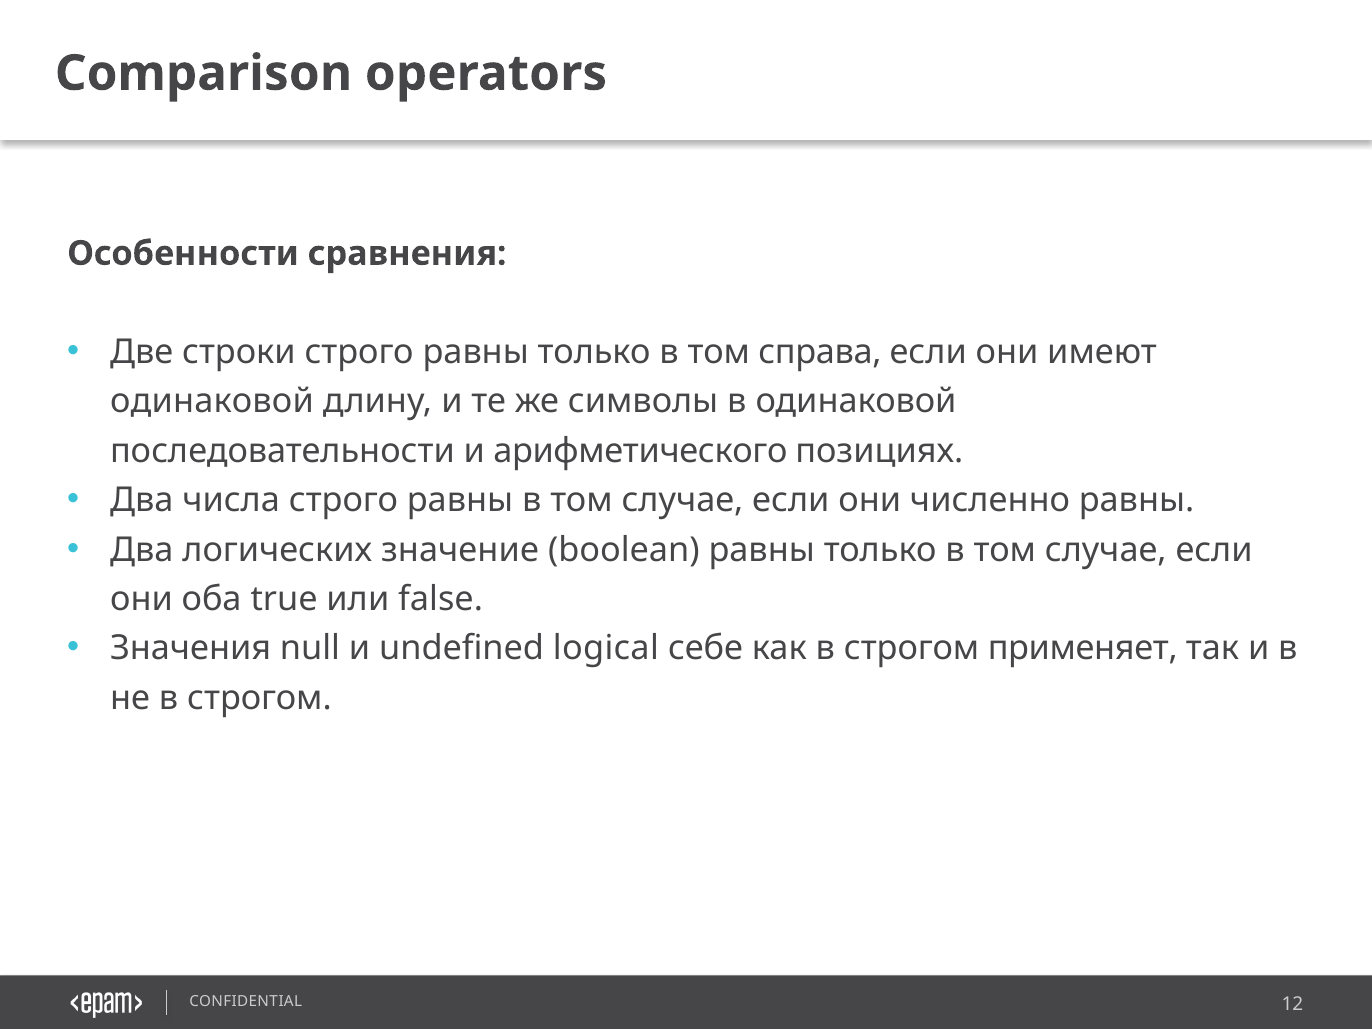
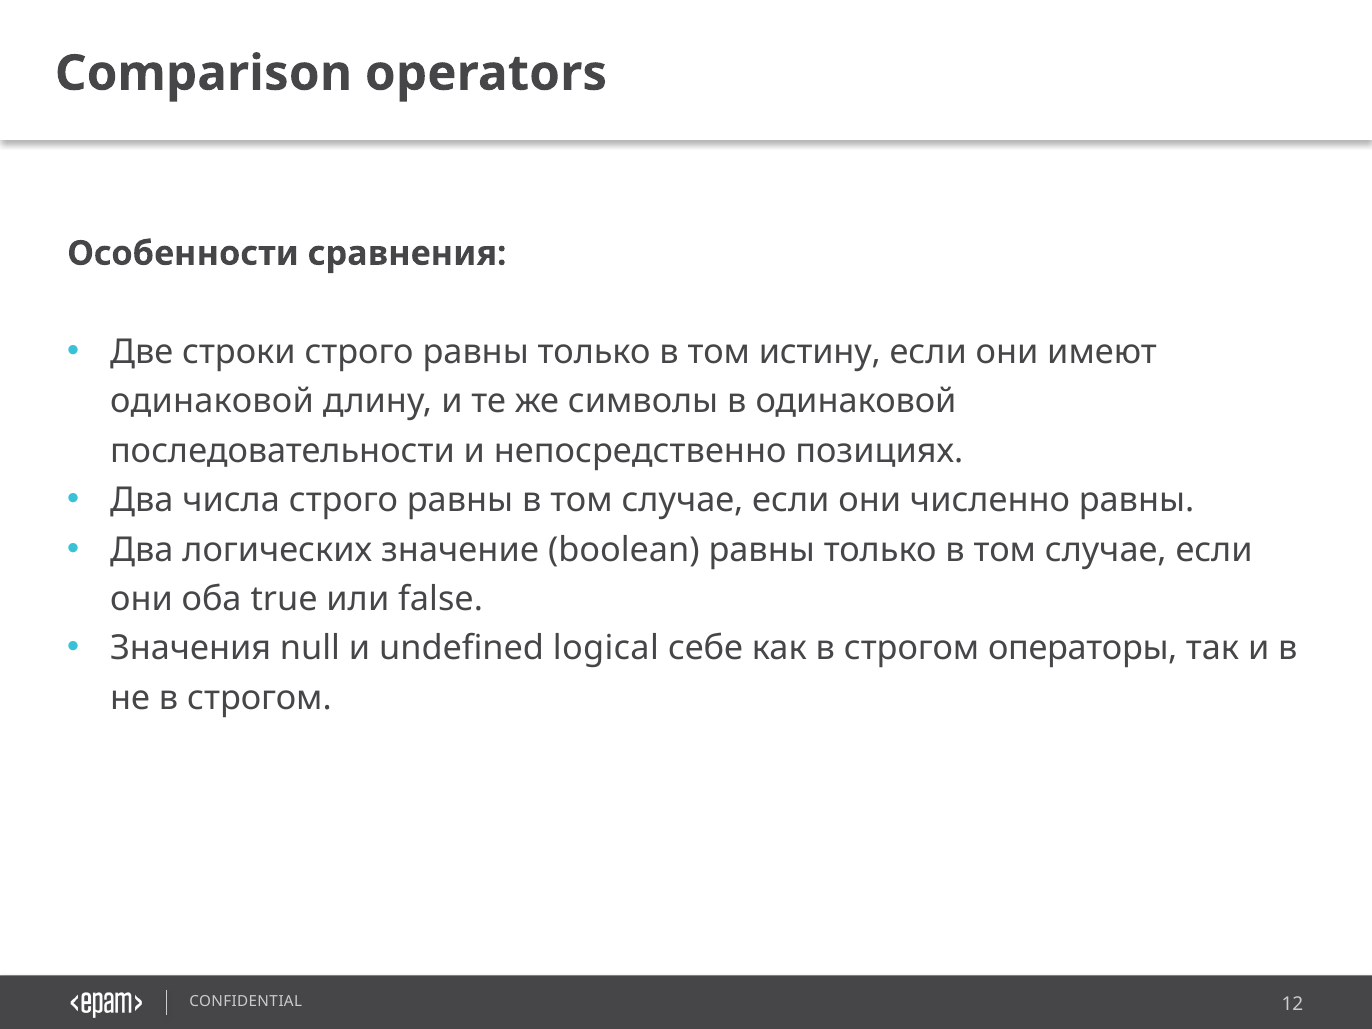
справа: справа -> истину (820, 352)
арифметического: арифметического -> непосредственно (640, 451)
применяет: применяет -> операторы (1083, 648)
